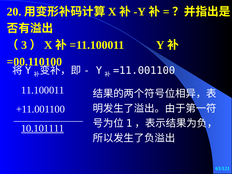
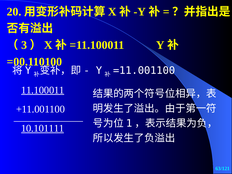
11.100011 underline: none -> present (43, 90)
